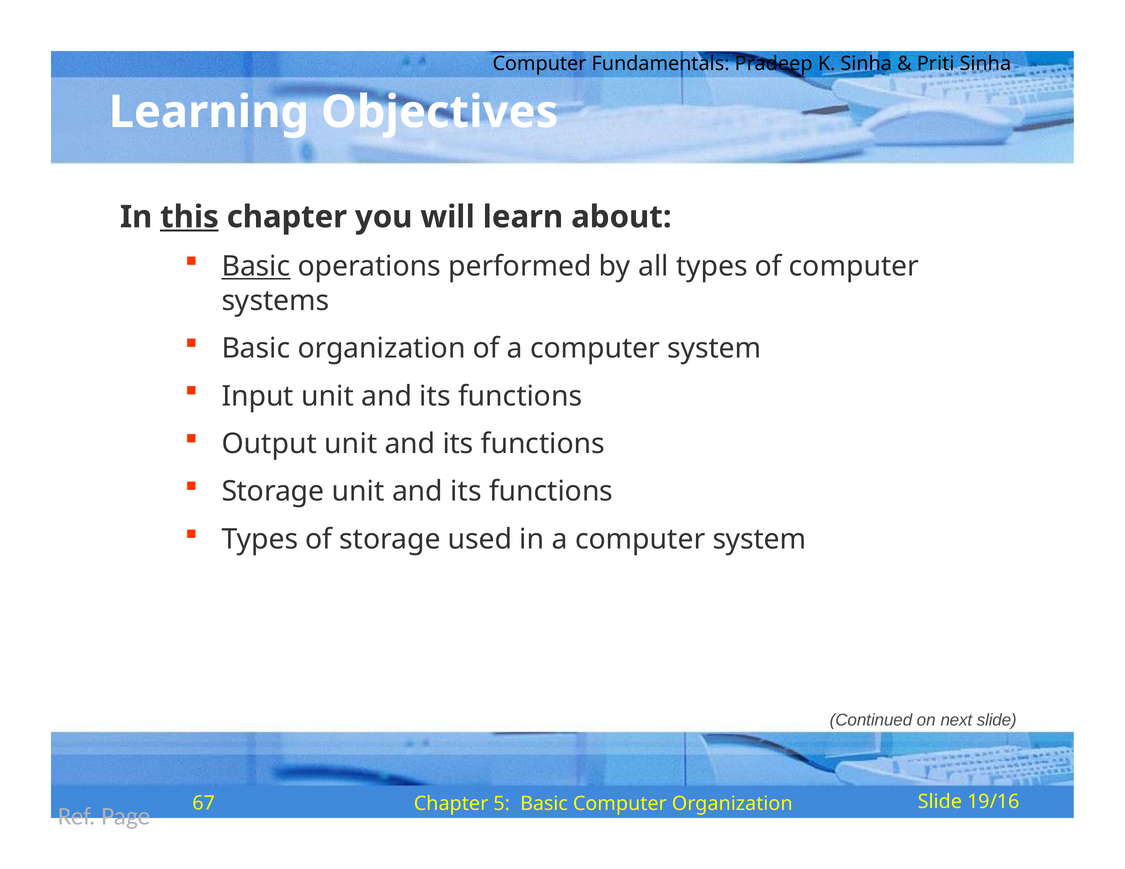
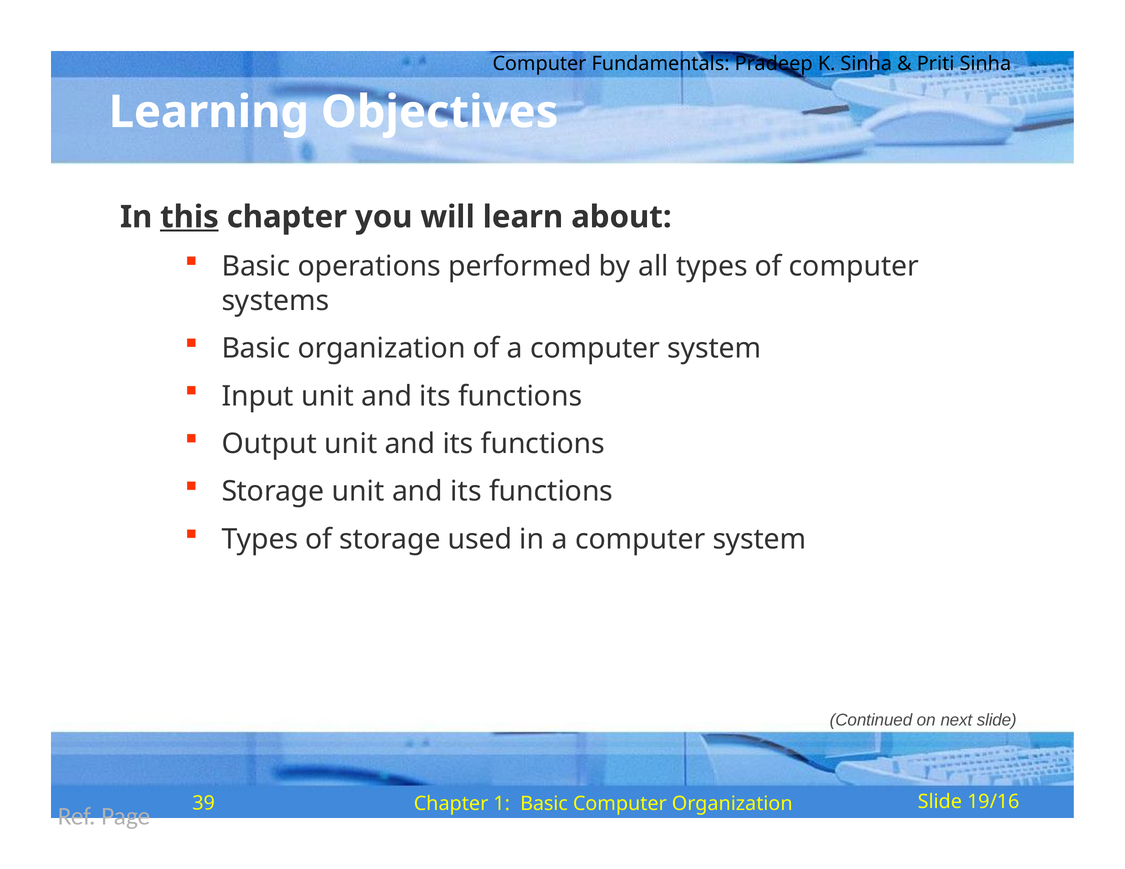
Basic underline: present -> none (256, 267)
67: 67 -> 39 (204, 803)
5: 5 -> 1 (502, 804)
